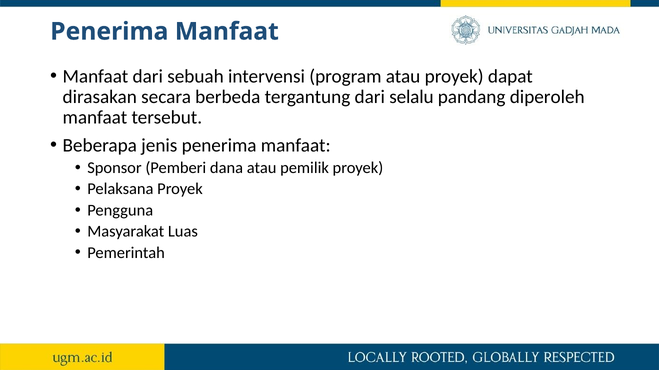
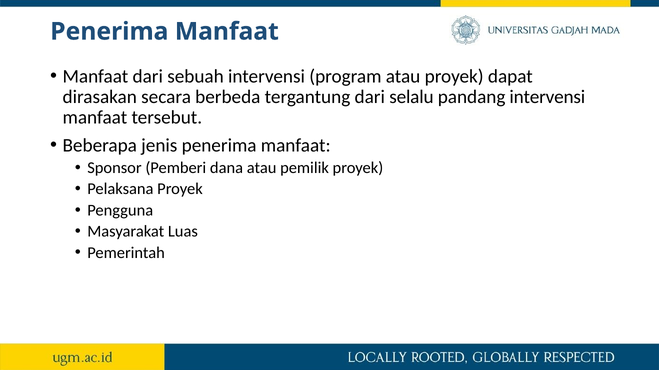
pandang diperoleh: diperoleh -> intervensi (547, 97)
